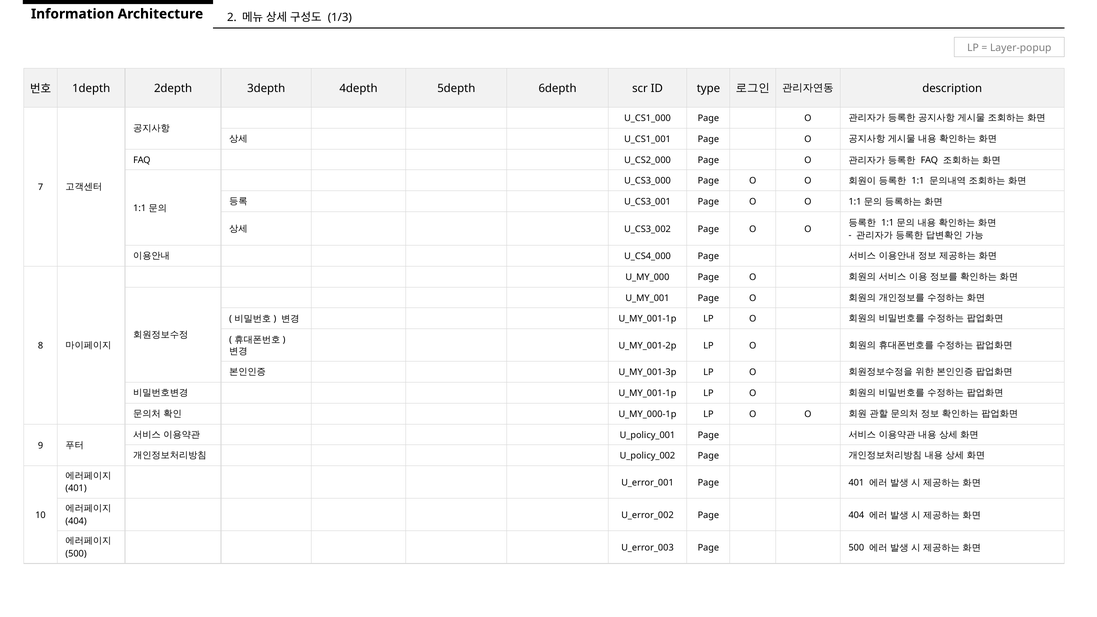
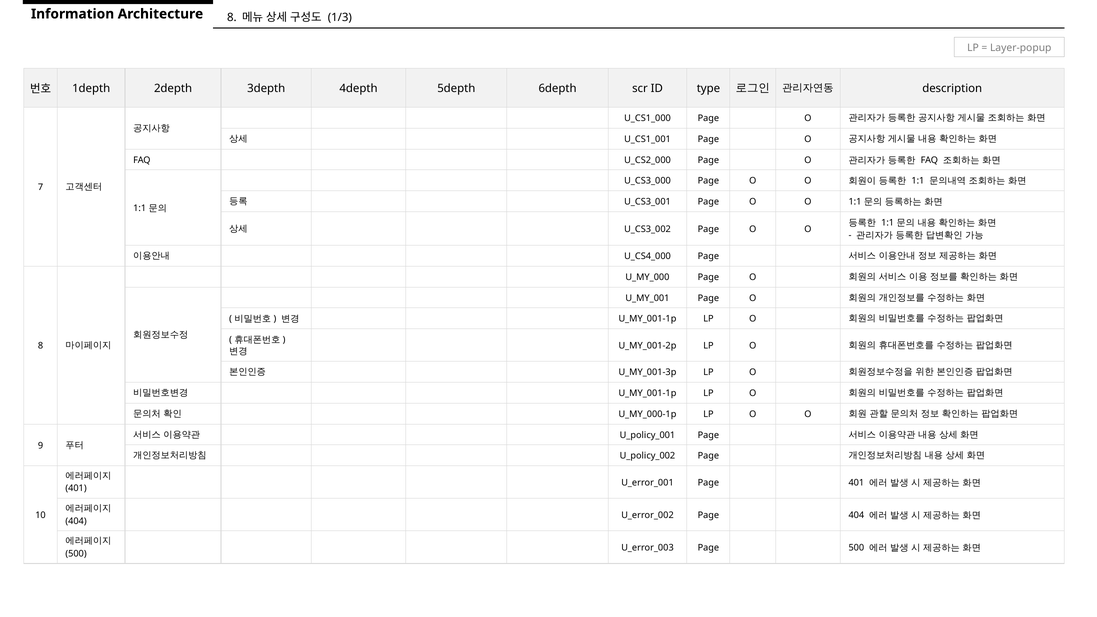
Architecture 2: 2 -> 8 (232, 17)
